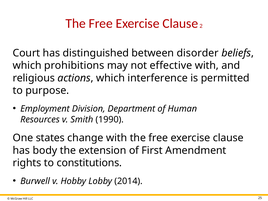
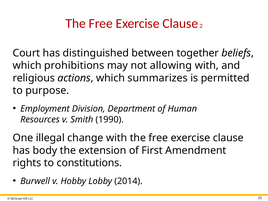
disorder: disorder -> together (198, 53)
effective: effective -> allowing (171, 66)
interference: interference -> summarizes (158, 78)
states: states -> illegal (50, 138)
